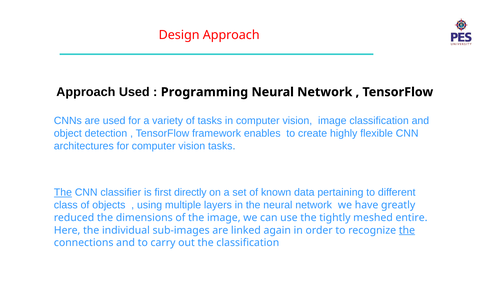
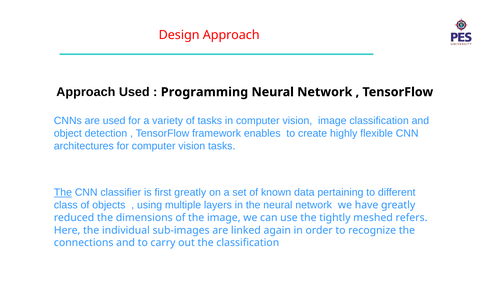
first directly: directly -> greatly (190, 192)
entire: entire -> refers (411, 217)
the underline: present -> none (407, 230)
